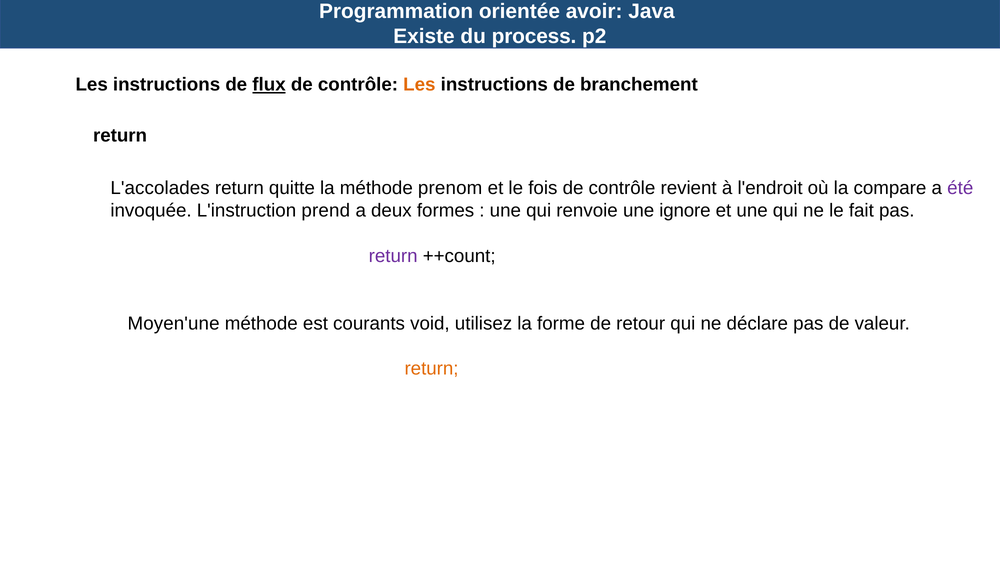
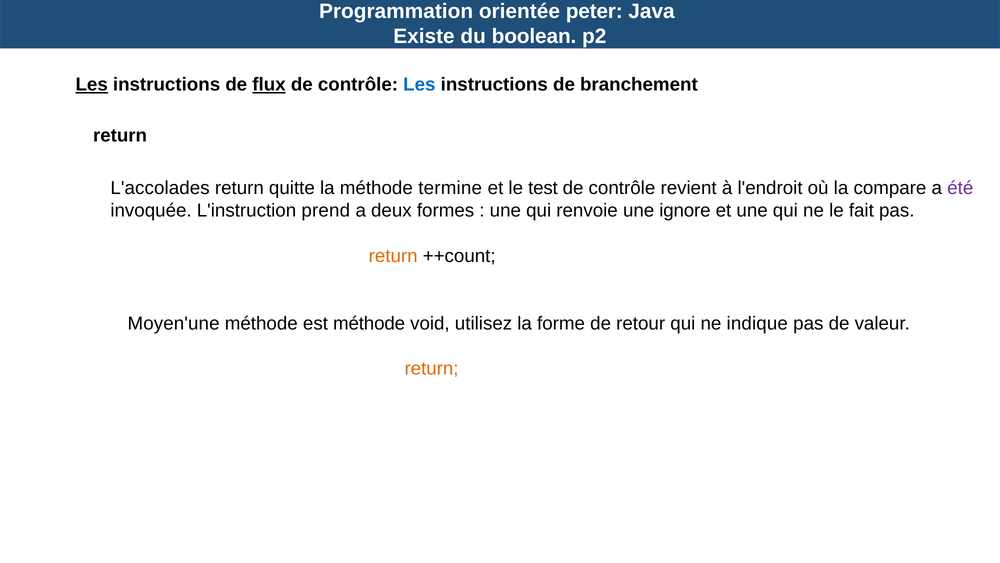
avoir: avoir -> peter (594, 11)
process: process -> boolean (534, 36)
Les underline: none -> present (92, 85)
Les colour: orange -> blue (419, 85)
prenom: prenom -> termine (450, 188)
fois: fois -> test (543, 188)
return colour: purple -> orange (393, 256)
est courants: courants -> méthode (369, 323)
déclare: déclare -> indique (757, 323)
